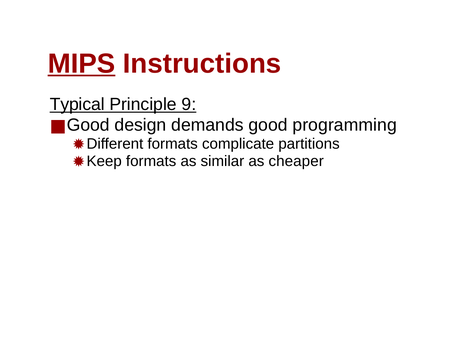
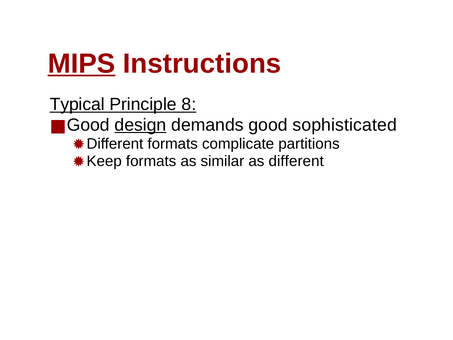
9: 9 -> 8 (189, 104)
design underline: none -> present (141, 125)
programming: programming -> sophisticated (345, 125)
cheaper: cheaper -> different (296, 161)
